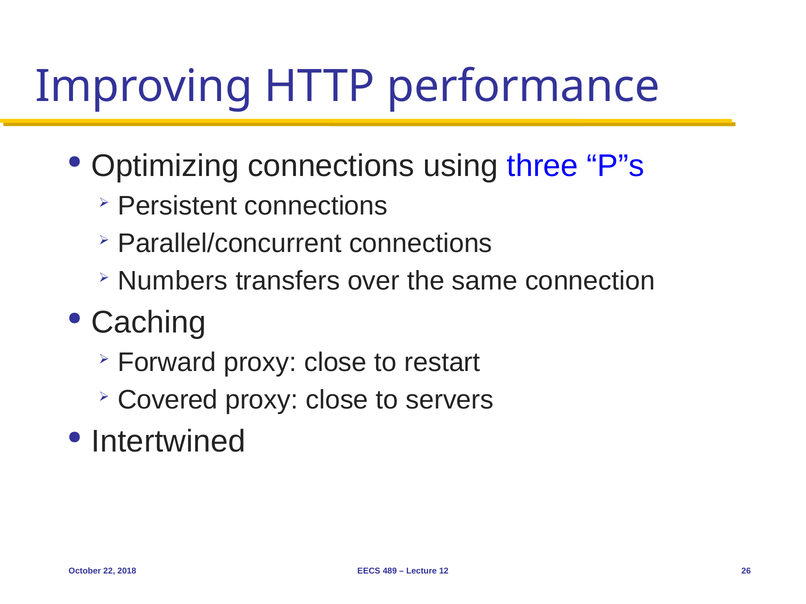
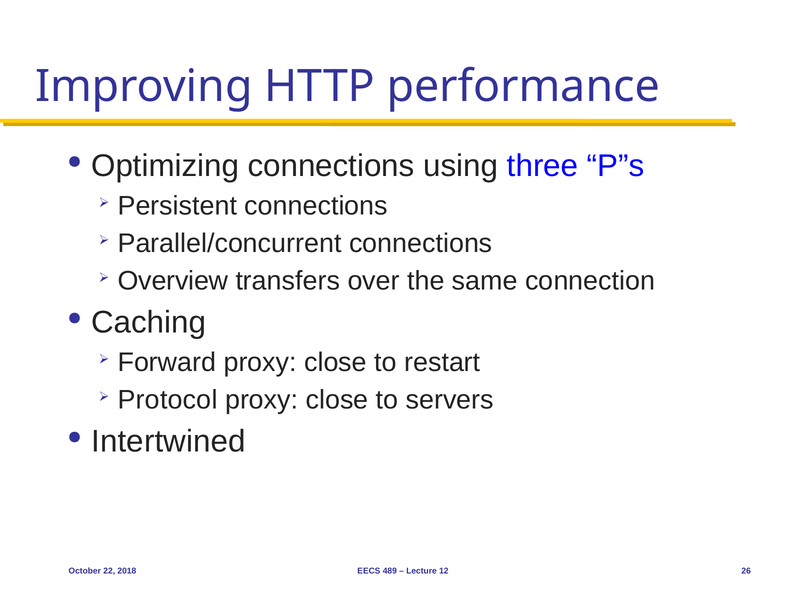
Numbers: Numbers -> Overview (173, 281)
Covered: Covered -> Protocol (168, 400)
